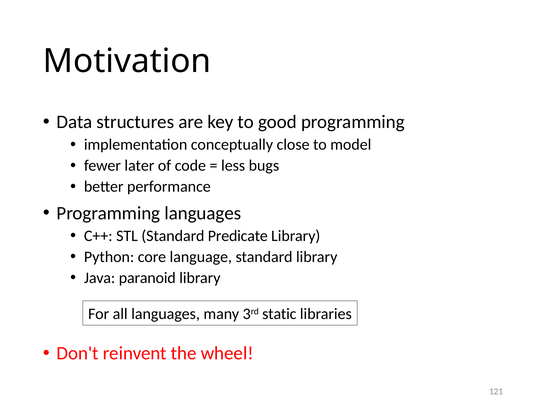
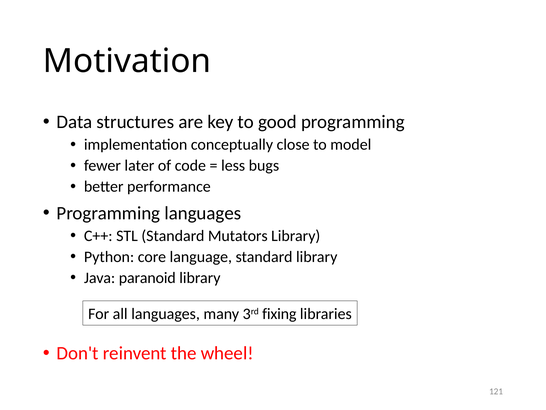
Predicate: Predicate -> Mutators (238, 235)
static: static -> fixing (279, 314)
